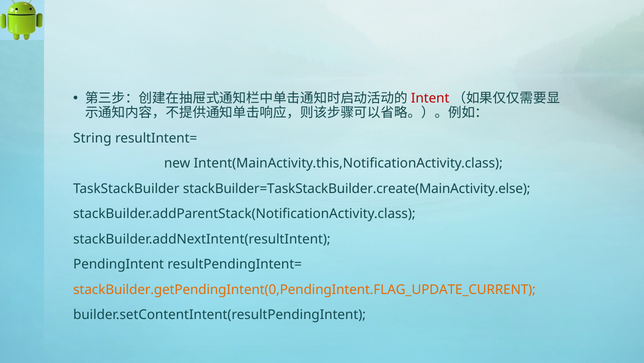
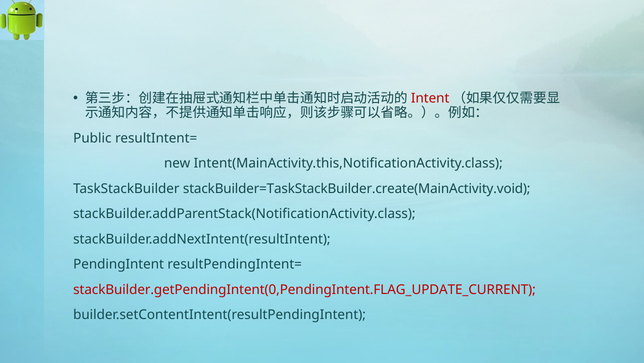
String: String -> Public (92, 138)
stackBuilder=TaskStackBuilder.create(MainActivity.else: stackBuilder=TaskStackBuilder.create(MainActivity.else -> stackBuilder=TaskStackBuilder.create(MainActivity.void (357, 188)
stackBuilder.getPendingIntent(0,PendingIntent.FLAG_UPDATE_CURRENT colour: orange -> red (305, 289)
